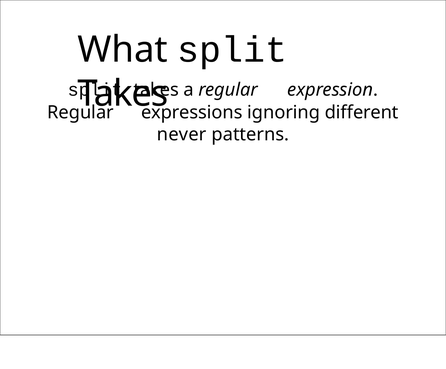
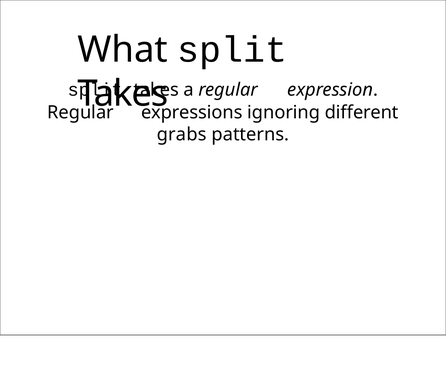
never: never -> grabs (182, 134)
